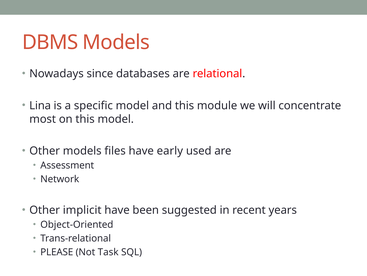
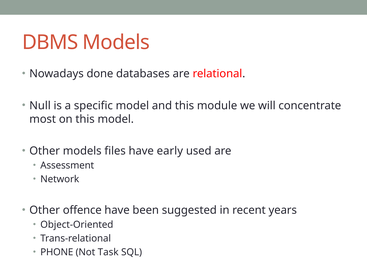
since: since -> done (100, 74)
Lina: Lina -> Null (40, 105)
implicit: implicit -> offence (82, 210)
PLEASE: PLEASE -> PHONE (57, 251)
